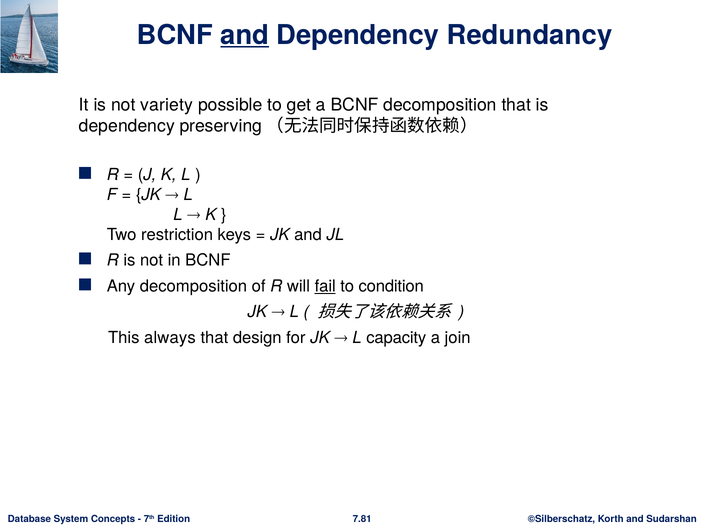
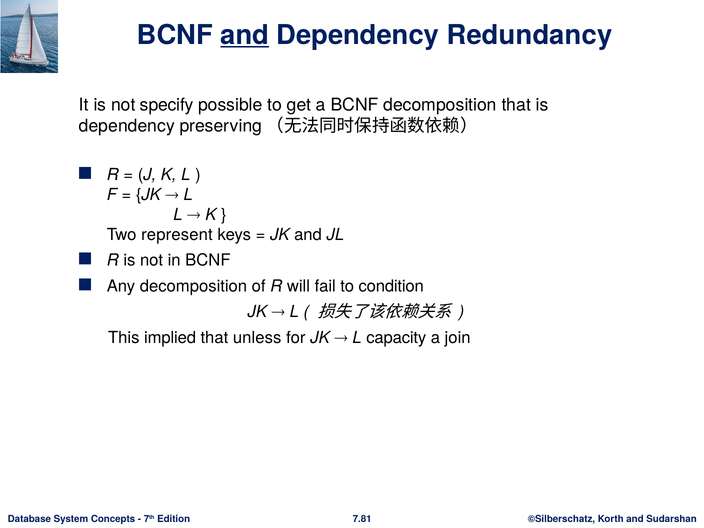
variety: variety -> specify (167, 105)
restriction: restriction -> represent (177, 235)
fail underline: present -> none (325, 286)
always: always -> implied (170, 338)
design: design -> unless (257, 338)
